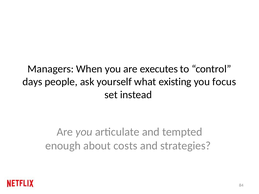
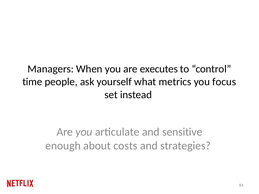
days: days -> time (32, 82)
existing: existing -> metrics (175, 82)
tempted: tempted -> sensitive (182, 132)
